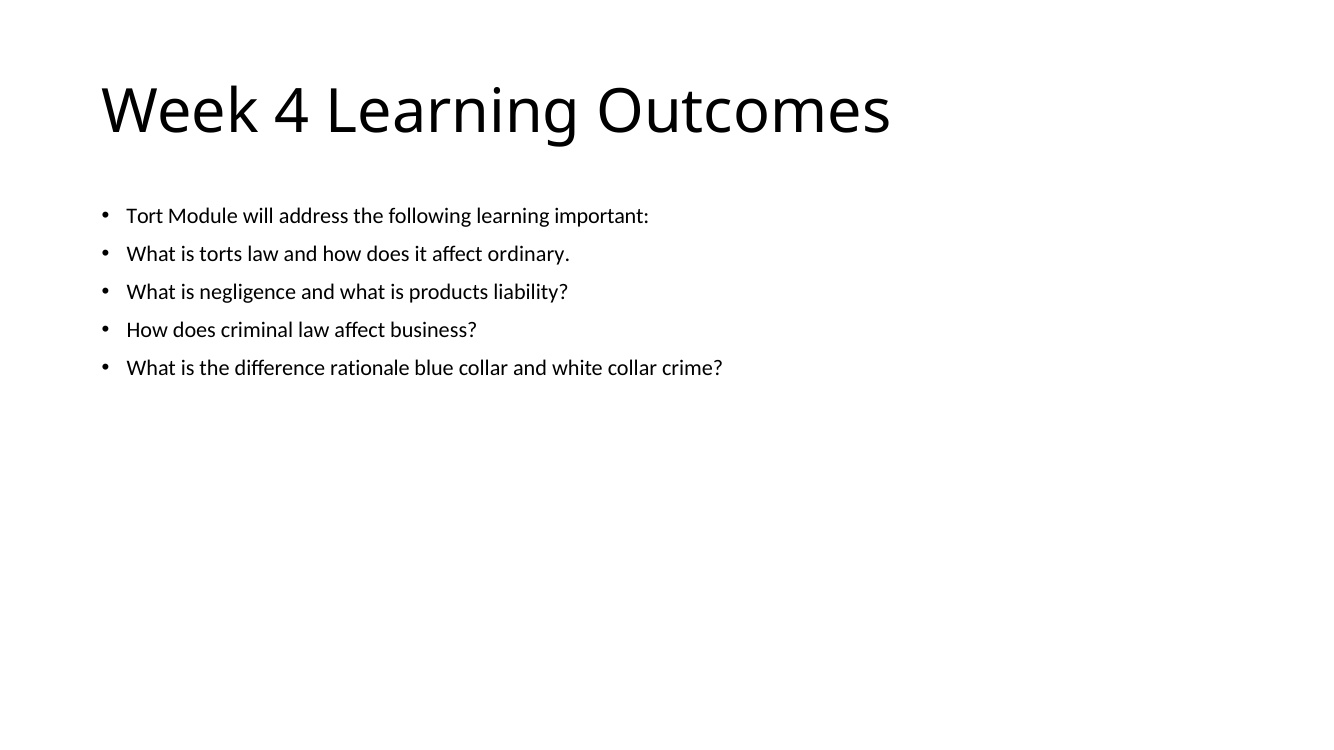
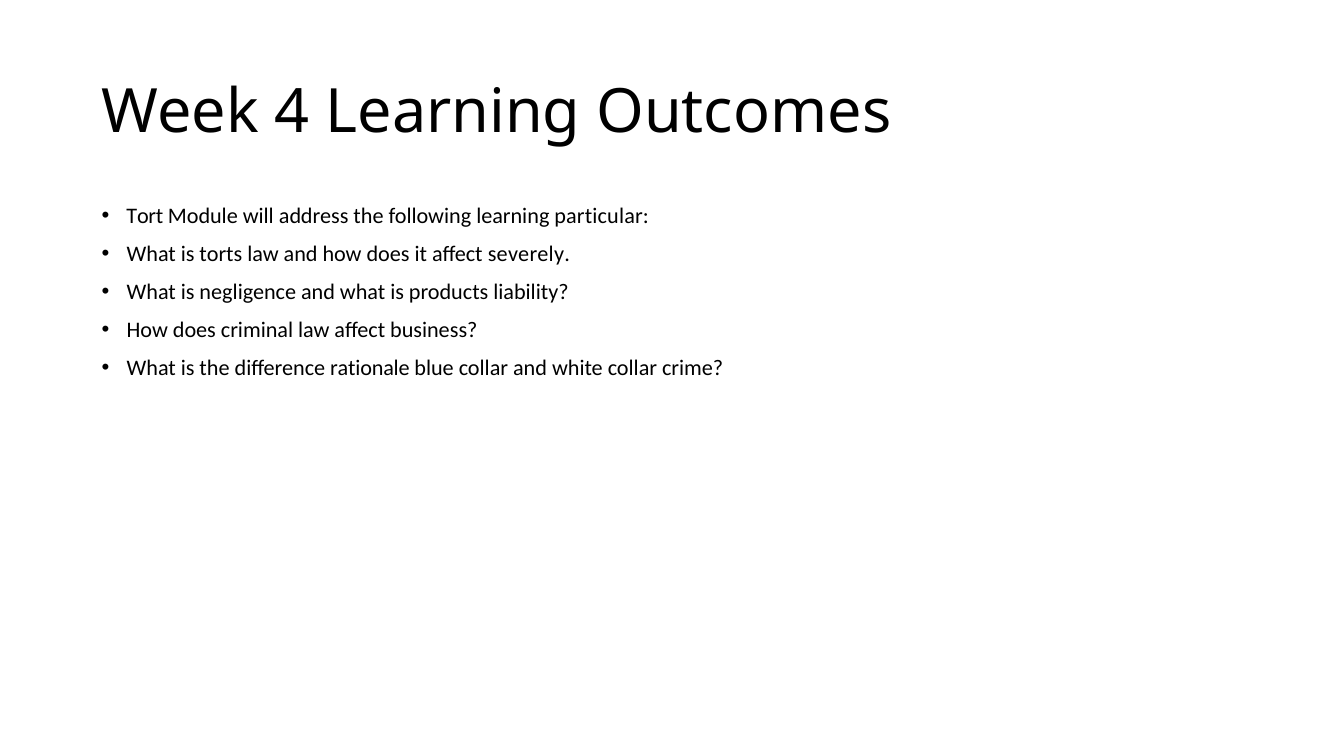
important: important -> particular (602, 217)
ordinary: ordinary -> severely (529, 254)
